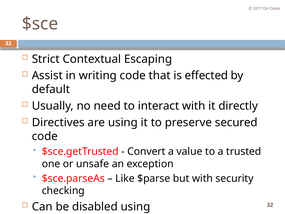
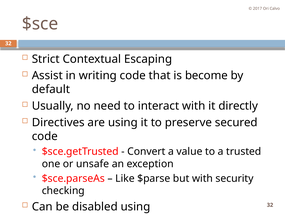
effected: effected -> become (206, 76)
